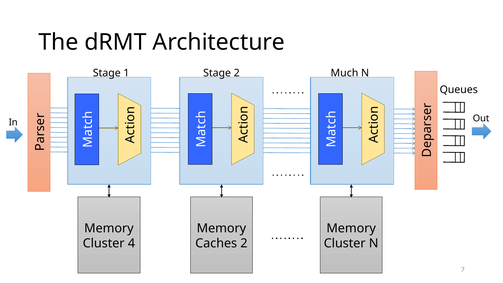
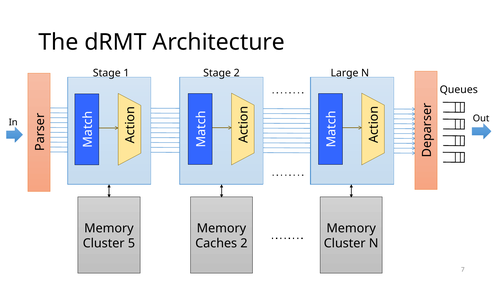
Much: Much -> Large (345, 73)
4: 4 -> 5 (131, 243)
